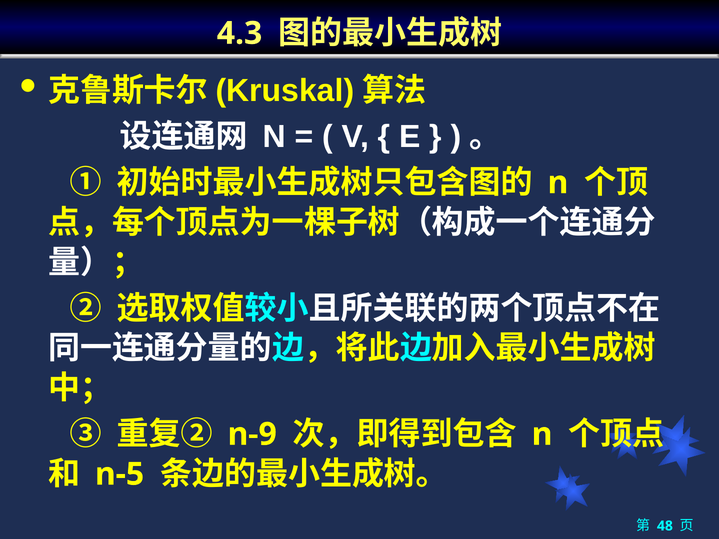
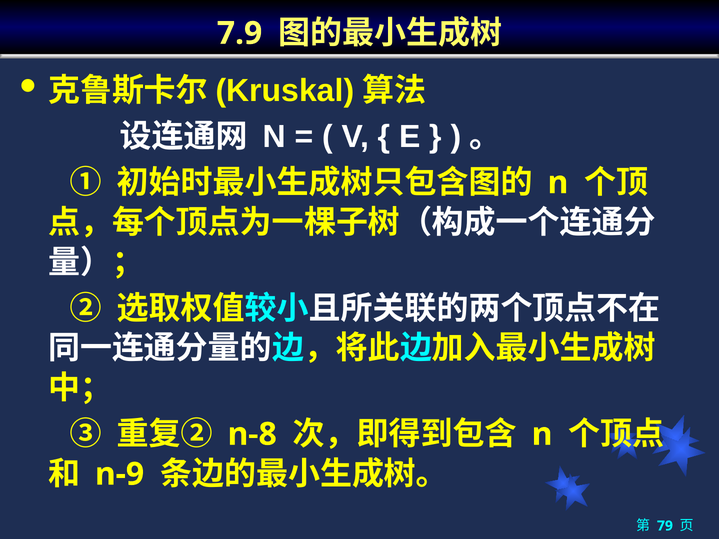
4.3: 4.3 -> 7.9 (240, 33)
n-9: n-9 -> n-8 (252, 434)
n-5: n-5 -> n-9 (120, 474)
48: 48 -> 79 (665, 526)
